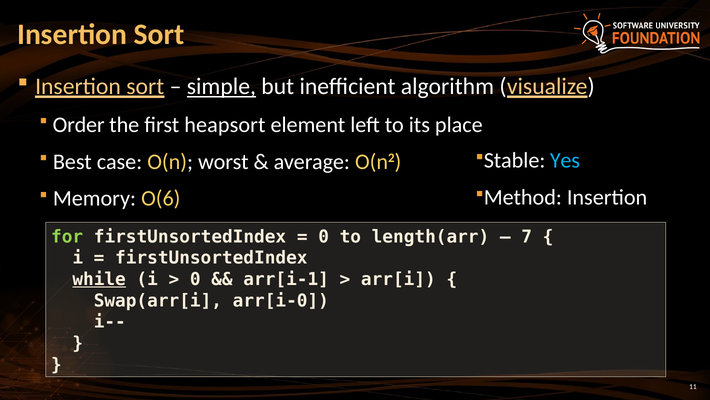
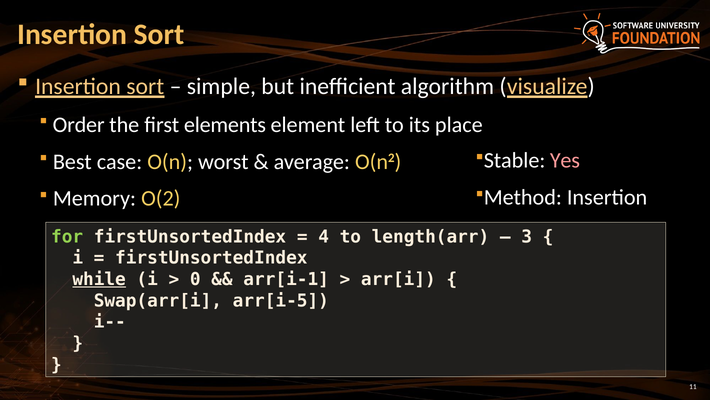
simple underline: present -> none (221, 86)
heapsort: heapsort -> elements (225, 125)
Yes colour: light blue -> pink (565, 160)
O(6: O(6 -> O(2 (161, 198)
0: 0 -> 4 (324, 236)
7: 7 -> 3 (527, 236)
arr[i-0: arr[i-0 -> arr[i-5 (281, 300)
